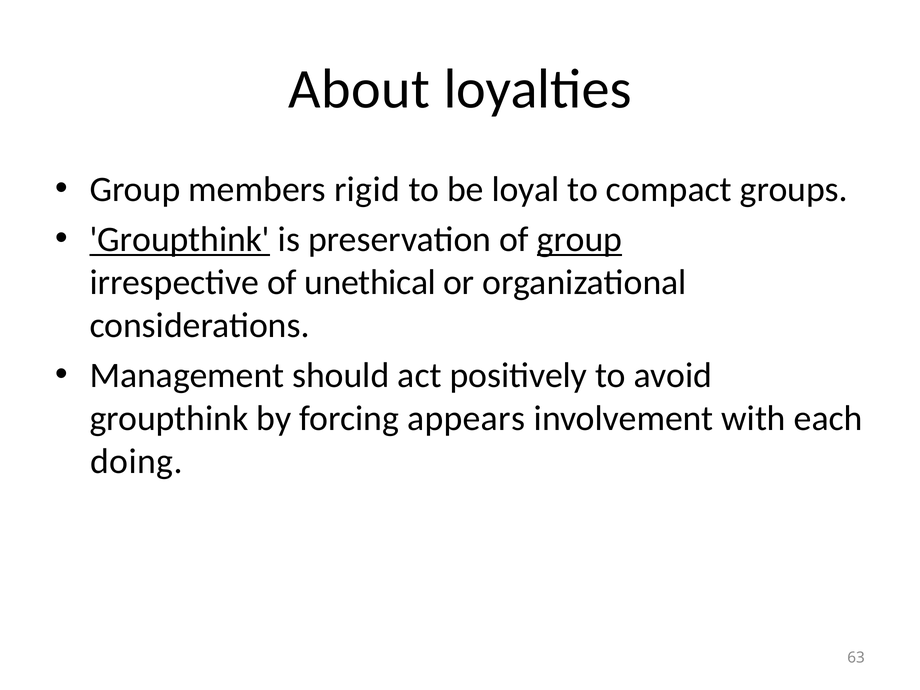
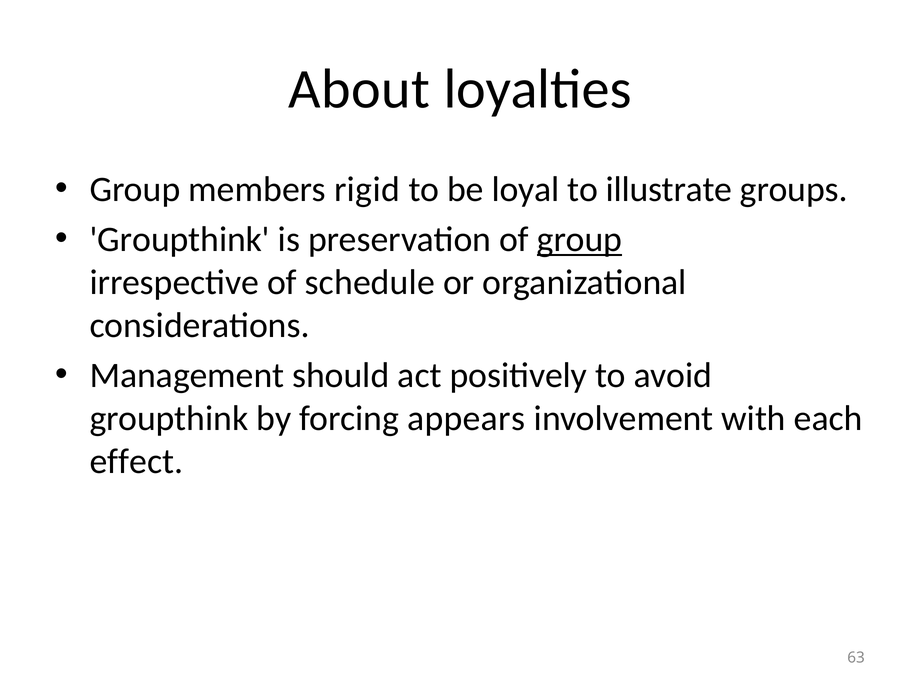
compact: compact -> illustrate (669, 189)
Groupthink underline: present -> none (180, 240)
unethical: unethical -> schedule (370, 283)
doing: doing -> effect (137, 462)
